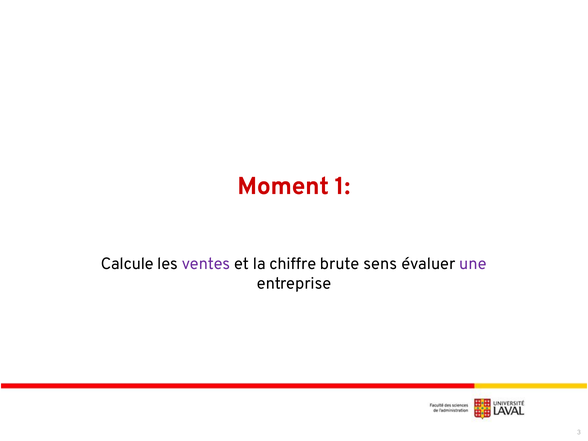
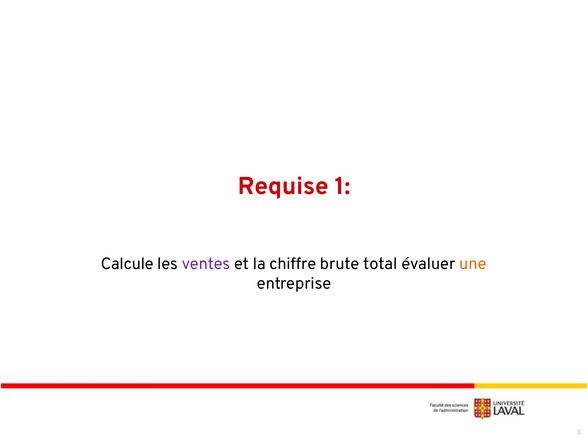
Moment: Moment -> Requise (283, 186)
sens: sens -> total (380, 264)
une colour: purple -> orange (473, 264)
